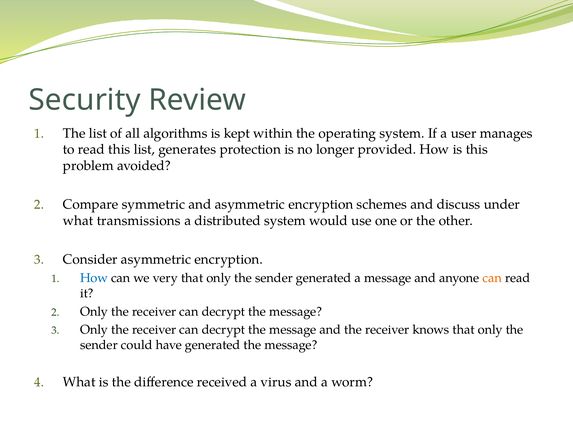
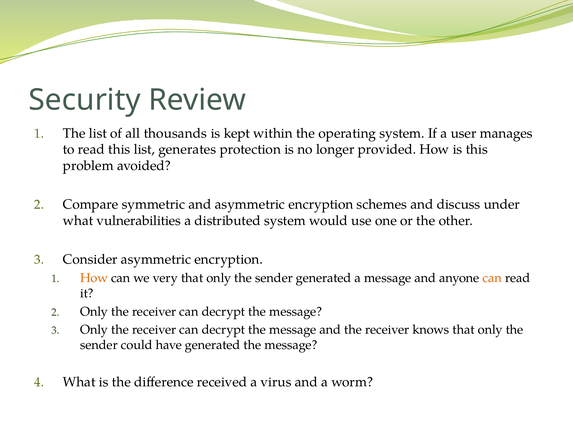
algorithms: algorithms -> thousands (175, 133)
transmissions: transmissions -> vulnerabilities (139, 221)
How colour: blue -> orange (94, 278)
